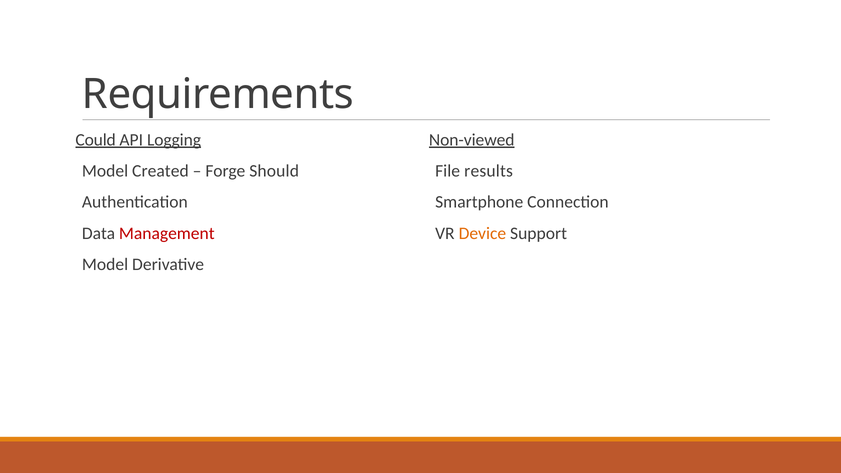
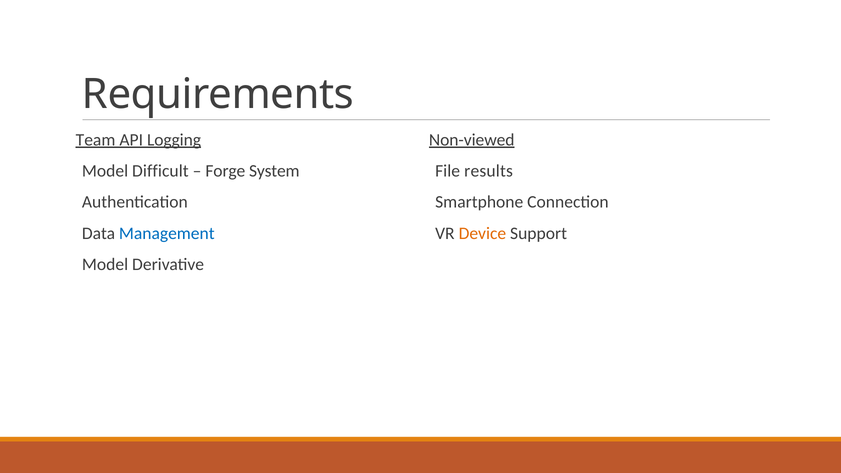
Could: Could -> Team (96, 140)
Created: Created -> Difficult (160, 171)
Should: Should -> System (274, 171)
Management colour: red -> blue (167, 233)
